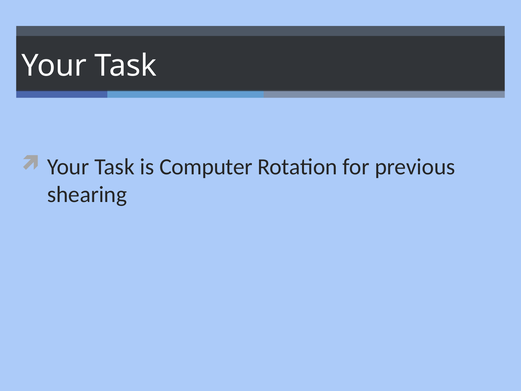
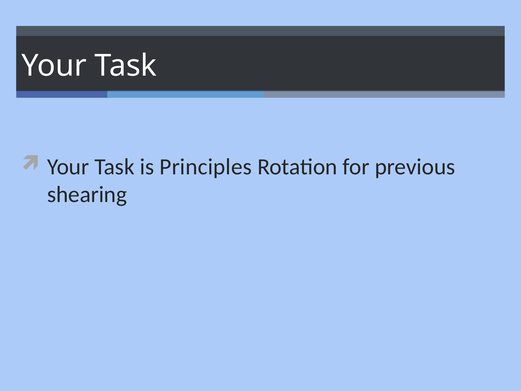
Computer: Computer -> Principles (206, 167)
